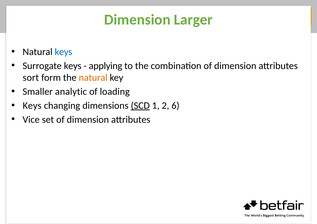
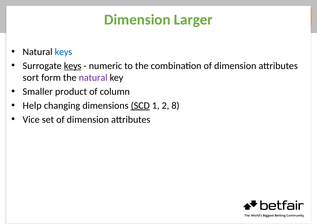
keys underline: none -> present (73, 66)
applying: applying -> numeric (105, 66)
natural colour: orange -> purple (93, 78)
analytic: analytic -> product (71, 92)
loading: loading -> column (115, 92)
Keys: Keys -> Help (32, 106)
6: 6 -> 8 (175, 106)
